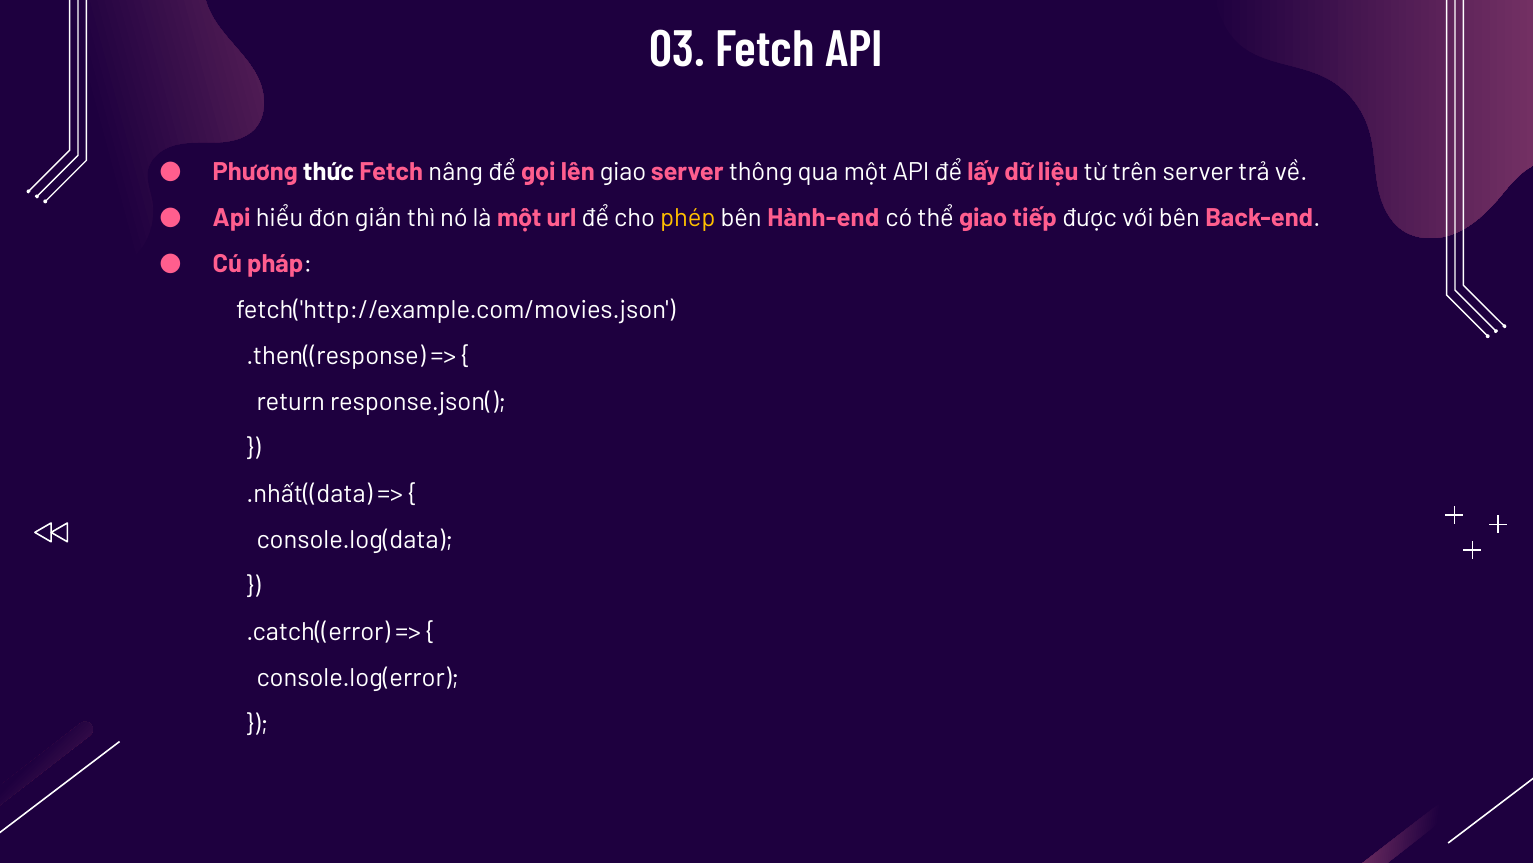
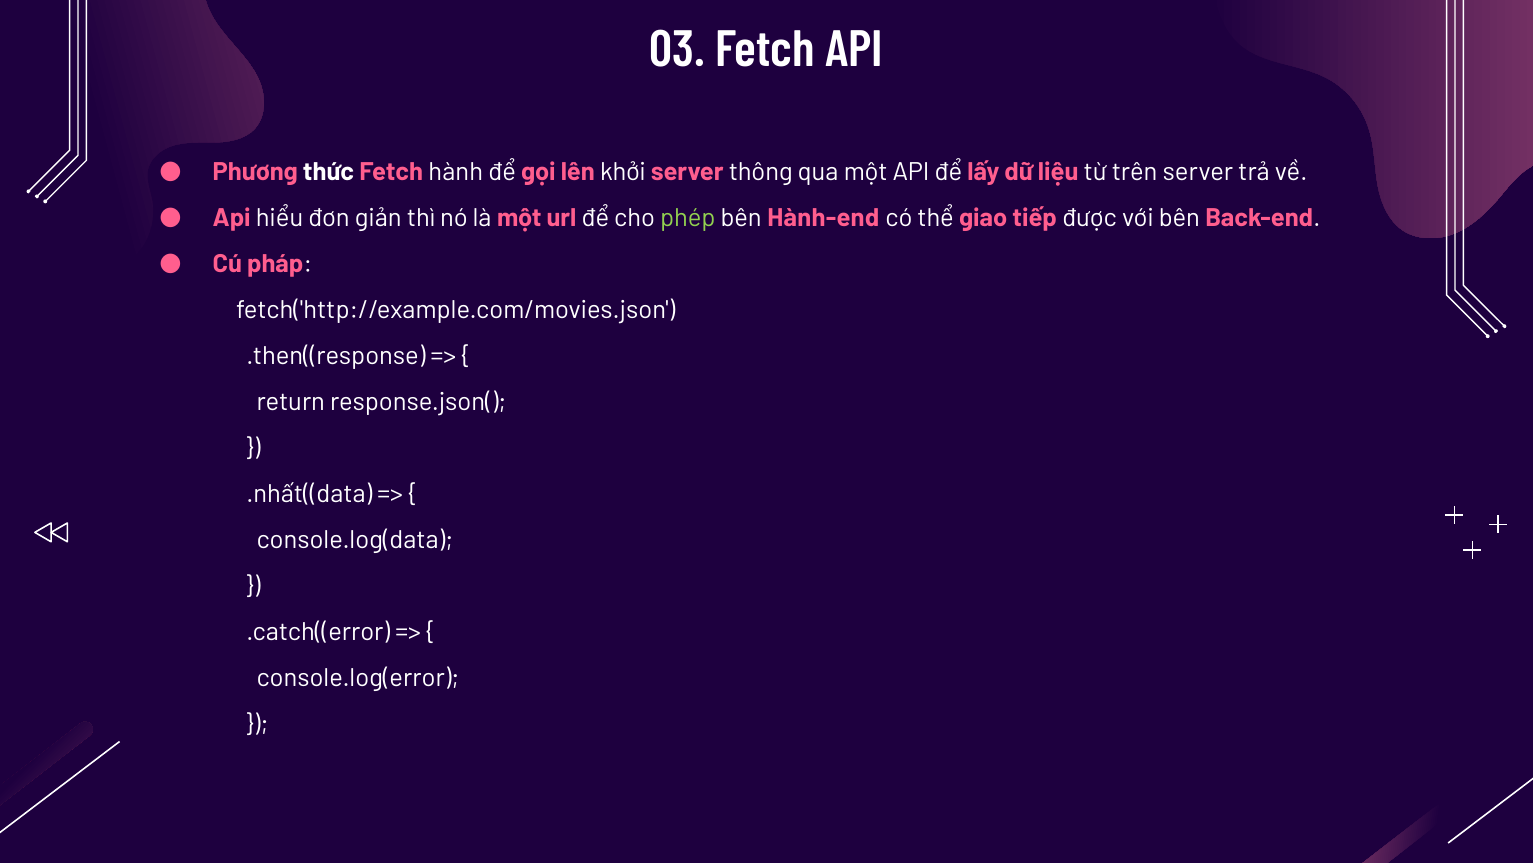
nâng: nâng -> hành (456, 172)
lên giao: giao -> khởi (623, 172)
phép colour: yellow -> light green (688, 218)
